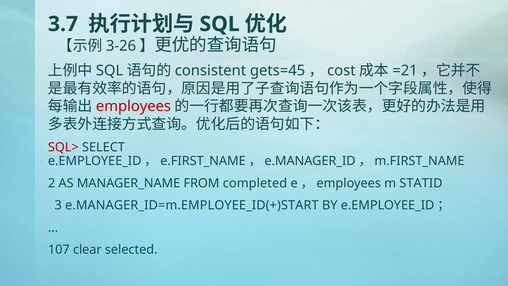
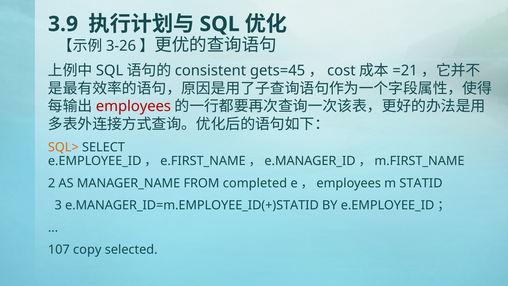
3.7: 3.7 -> 3.9 (63, 24)
SQL> colour: red -> orange (63, 147)
e.MANAGER_ID=m.EMPLOYEE_ID(+)START: e.MANAGER_ID=m.EMPLOYEE_ID(+)START -> e.MANAGER_ID=m.EMPLOYEE_ID(+)STATID (192, 205)
clear: clear -> copy (87, 250)
